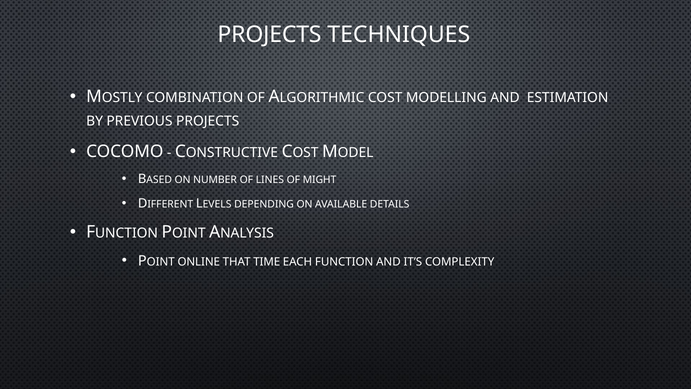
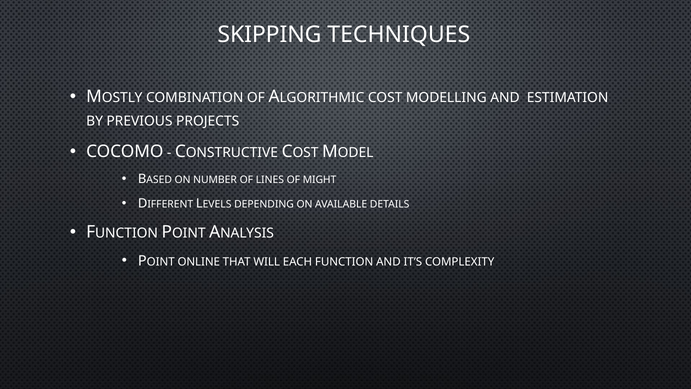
PROJECTS: PROJECTS -> SKIPPING (269, 34)
TIME: TIME -> WILL (267, 262)
